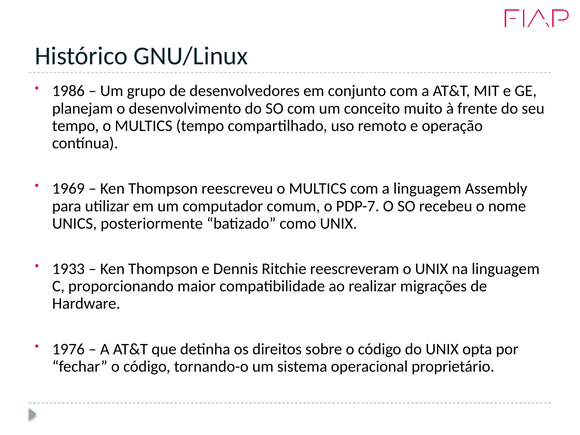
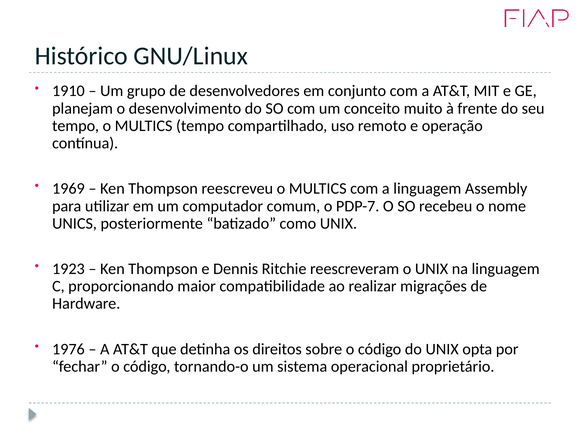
1986: 1986 -> 1910 (68, 91)
1933: 1933 -> 1923 (68, 269)
